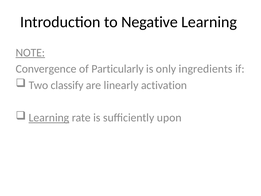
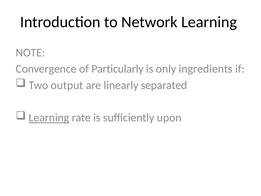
Negative: Negative -> Network (149, 22)
NOTE underline: present -> none (30, 53)
classify: classify -> output (67, 85)
activation: activation -> separated (164, 85)
